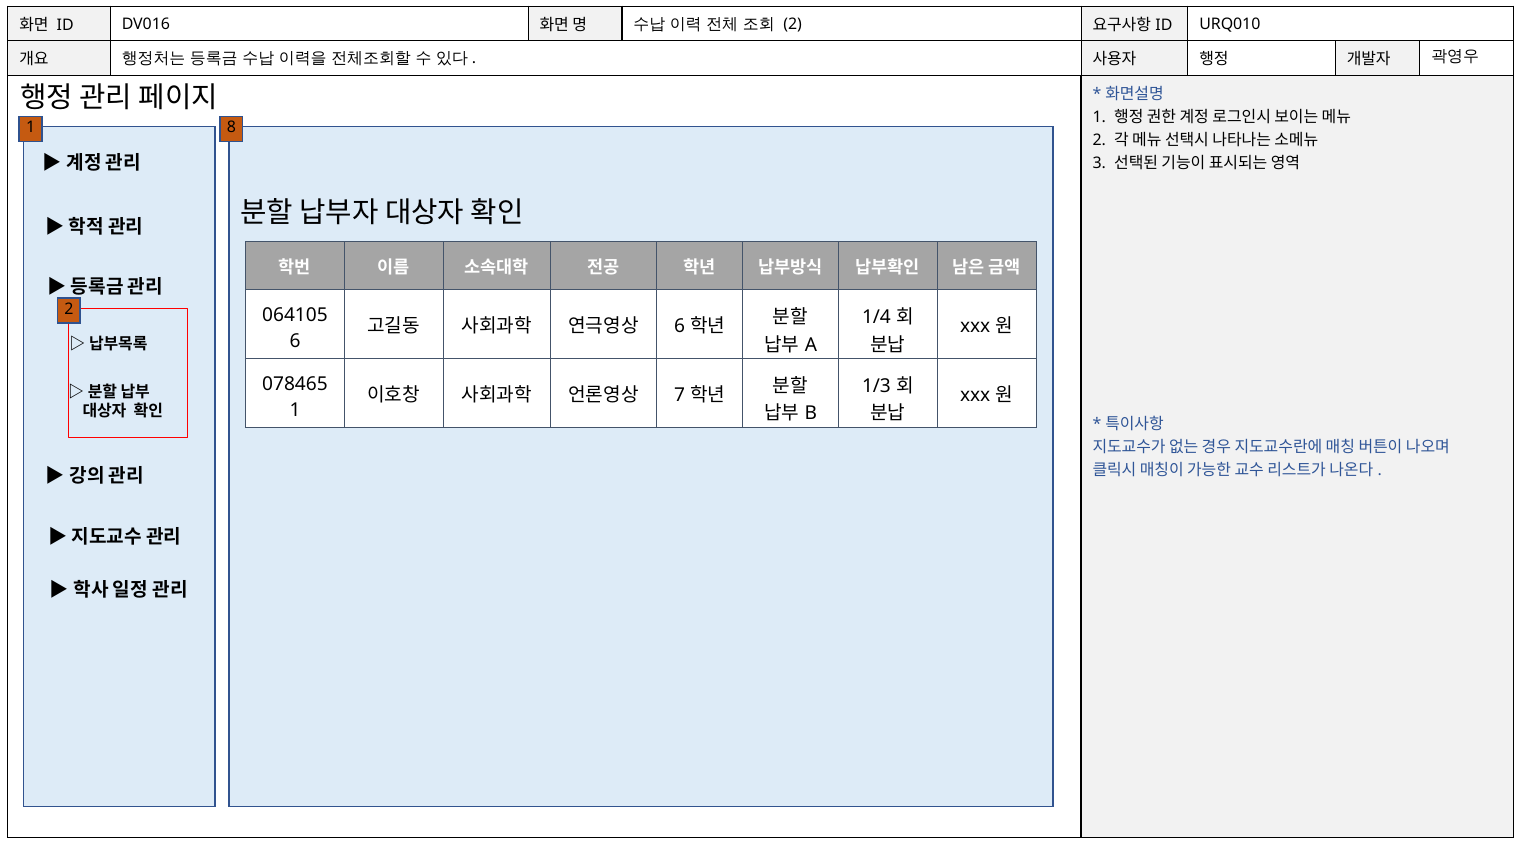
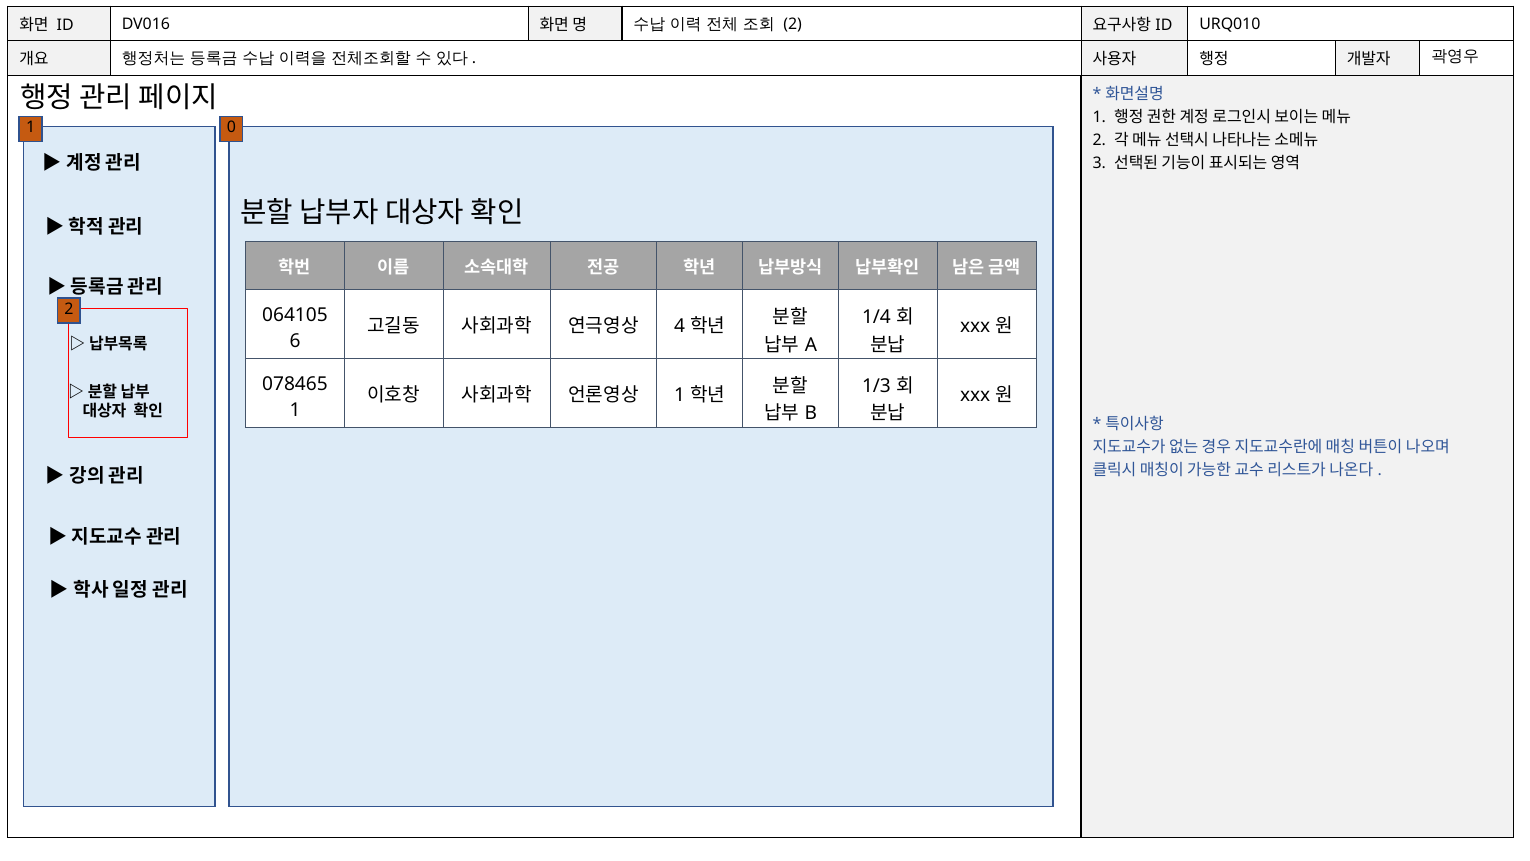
8: 8 -> 0 (231, 127)
6: 6 -> 4 (680, 326)
7: 7 -> 1 (680, 395)
